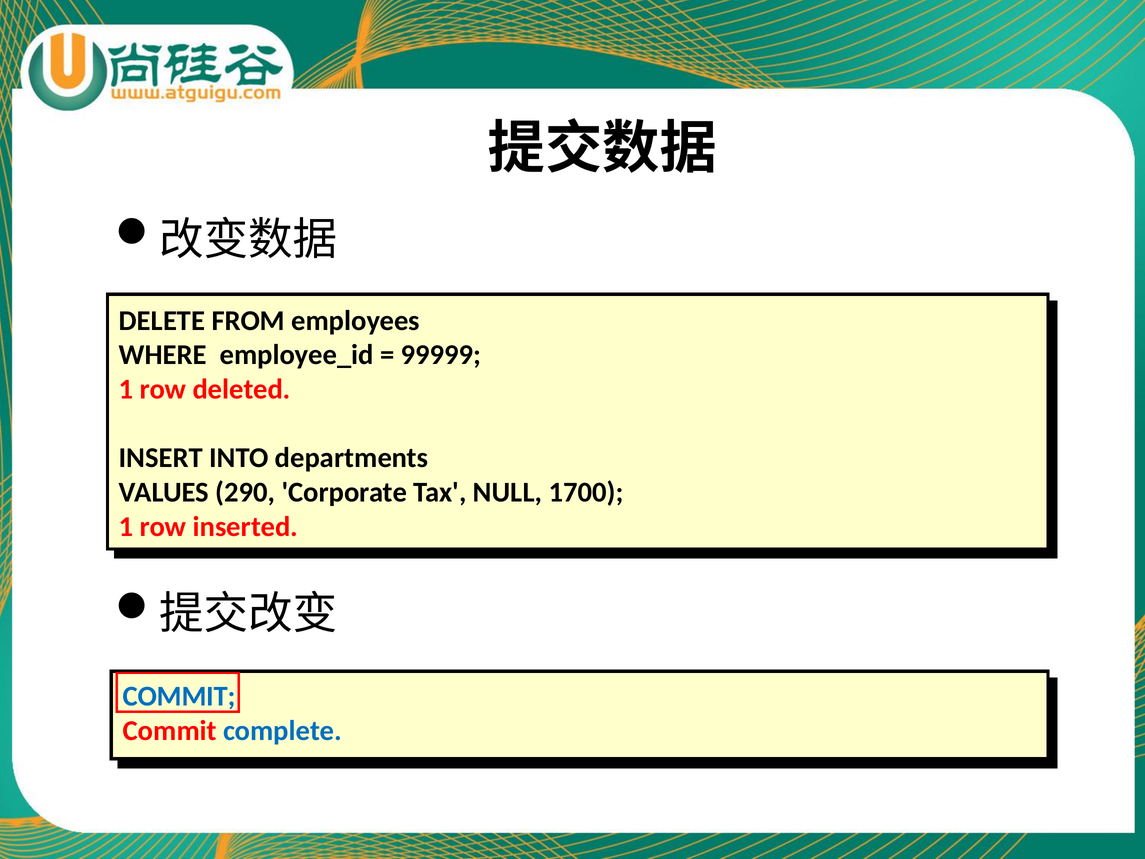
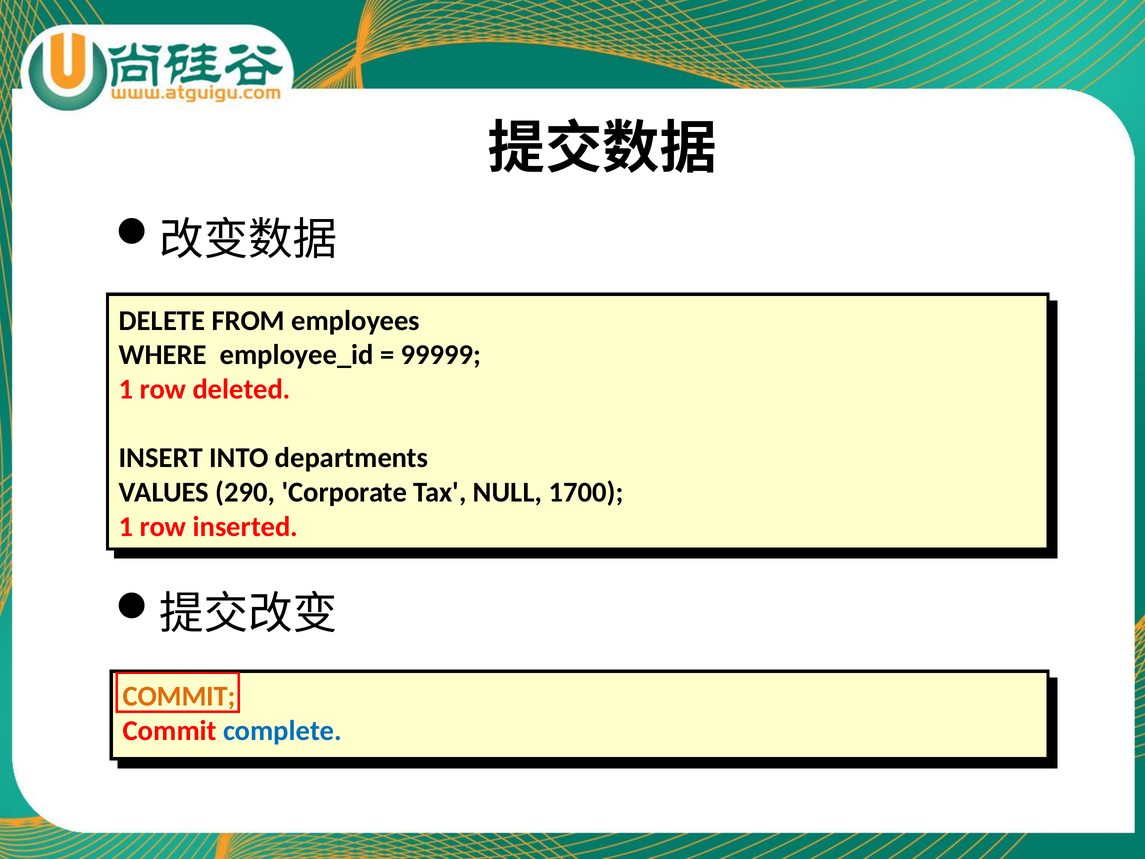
COMMIT colour: blue -> orange (179, 696)
